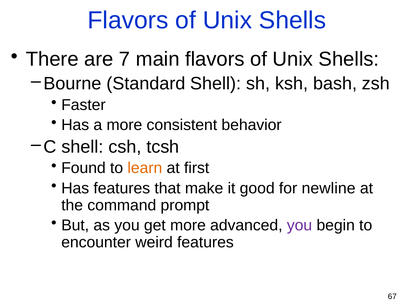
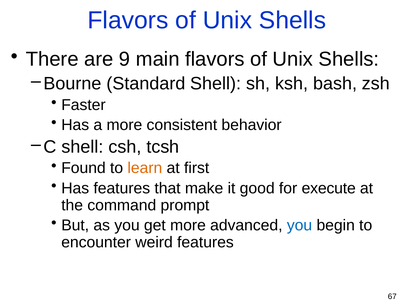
7: 7 -> 9 (125, 59)
newline: newline -> execute (329, 188)
you colour: purple -> blue (299, 225)
